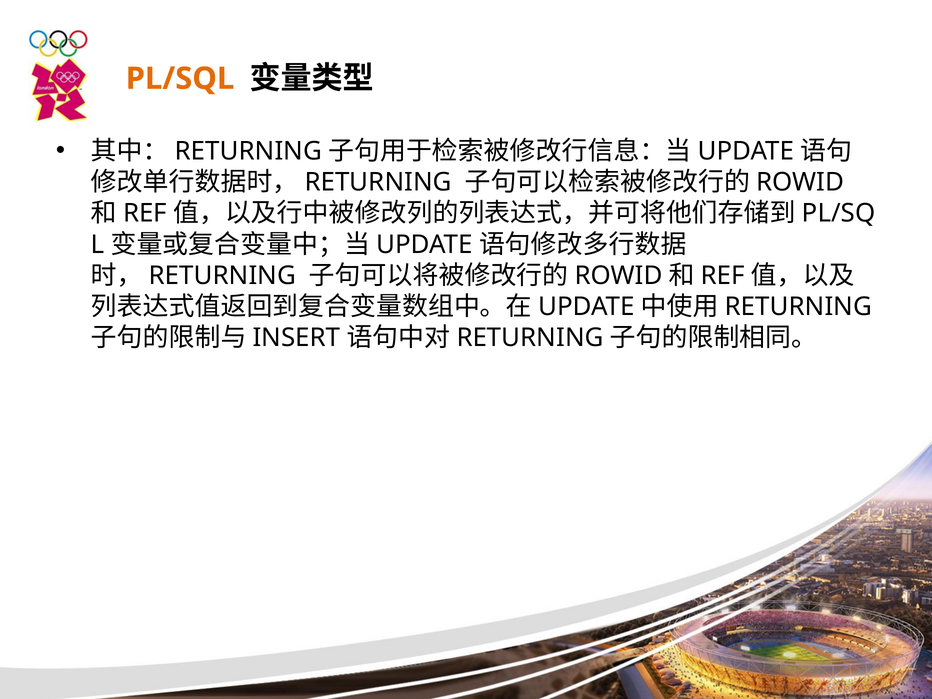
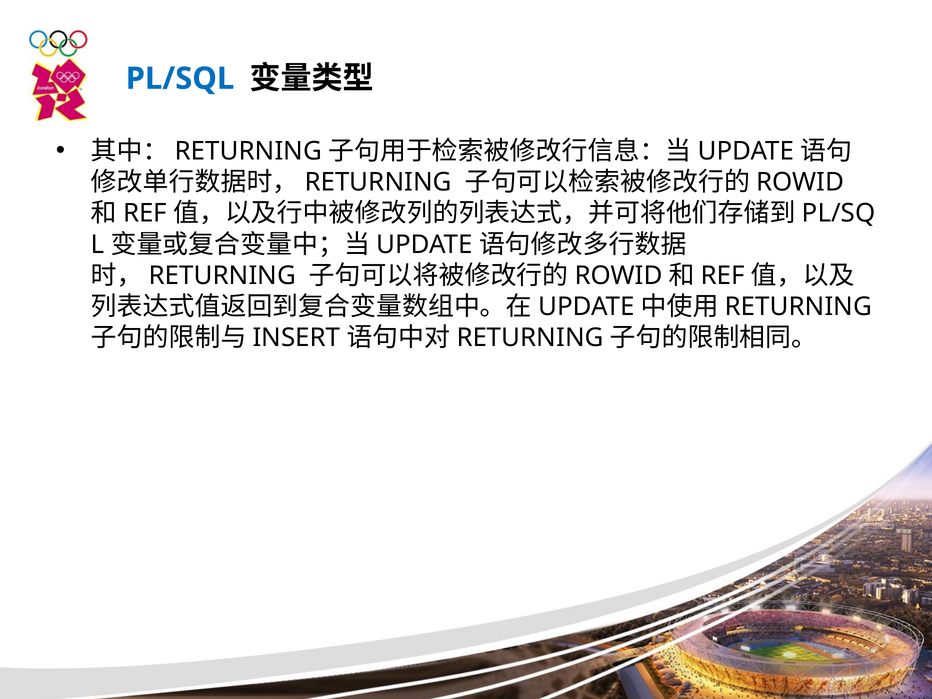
PL/SQL colour: orange -> blue (180, 79)
